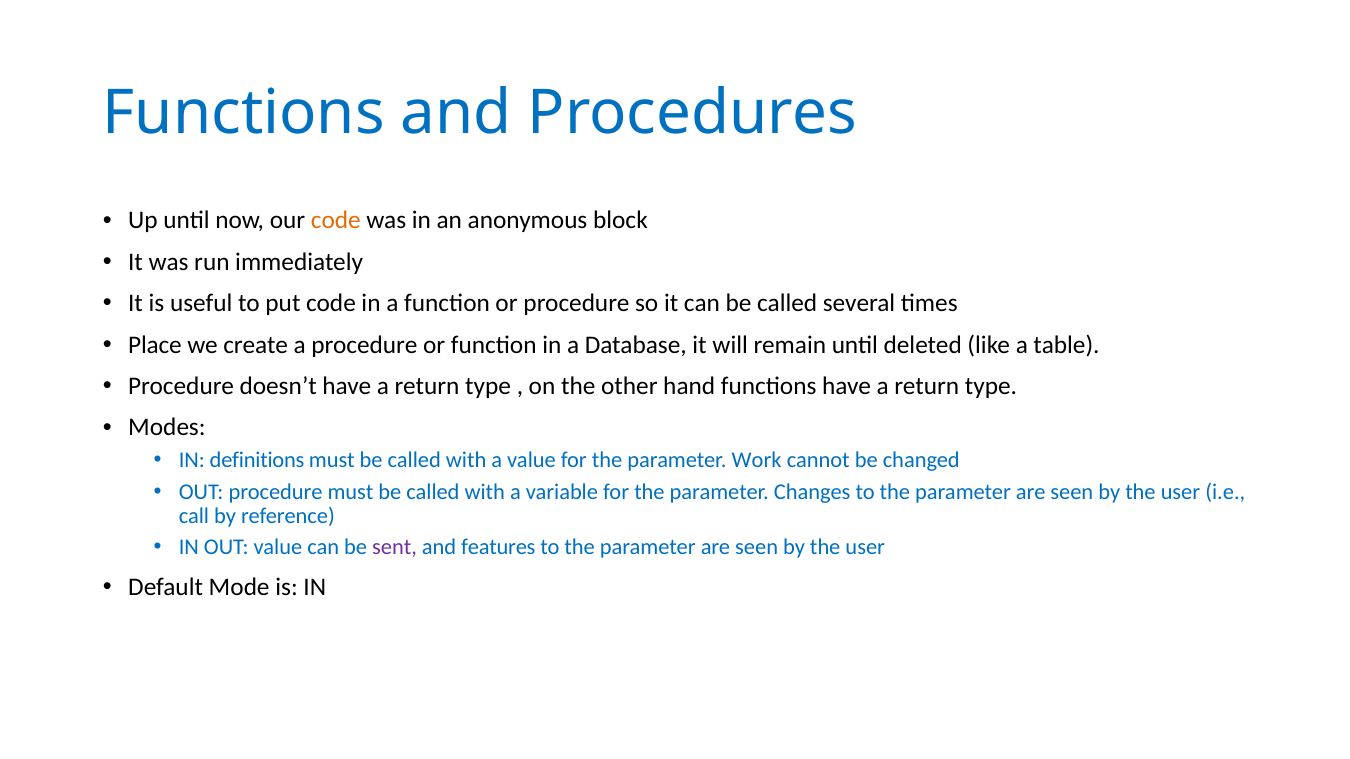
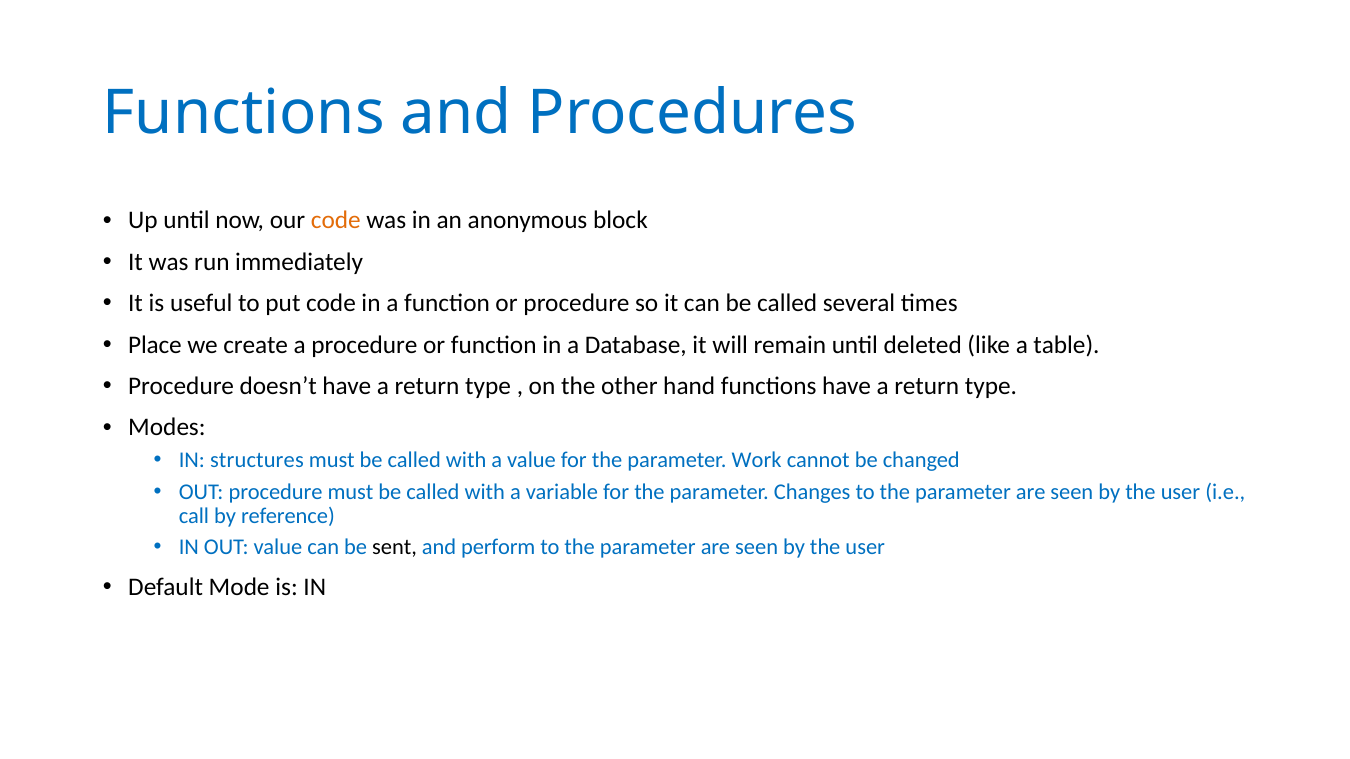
definitions: definitions -> structures (257, 461)
sent colour: purple -> black (395, 547)
features: features -> perform (498, 547)
